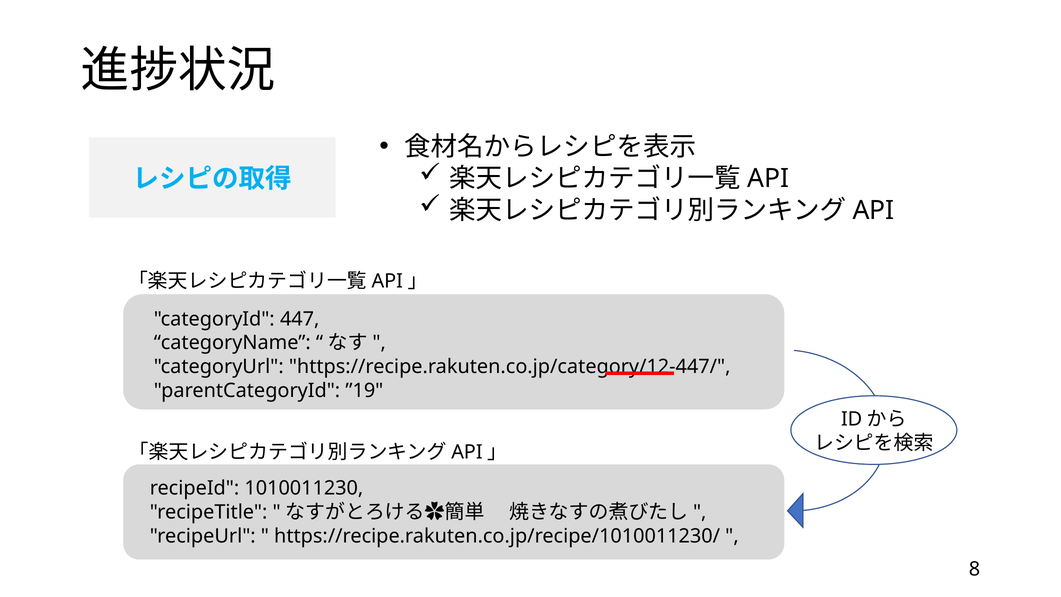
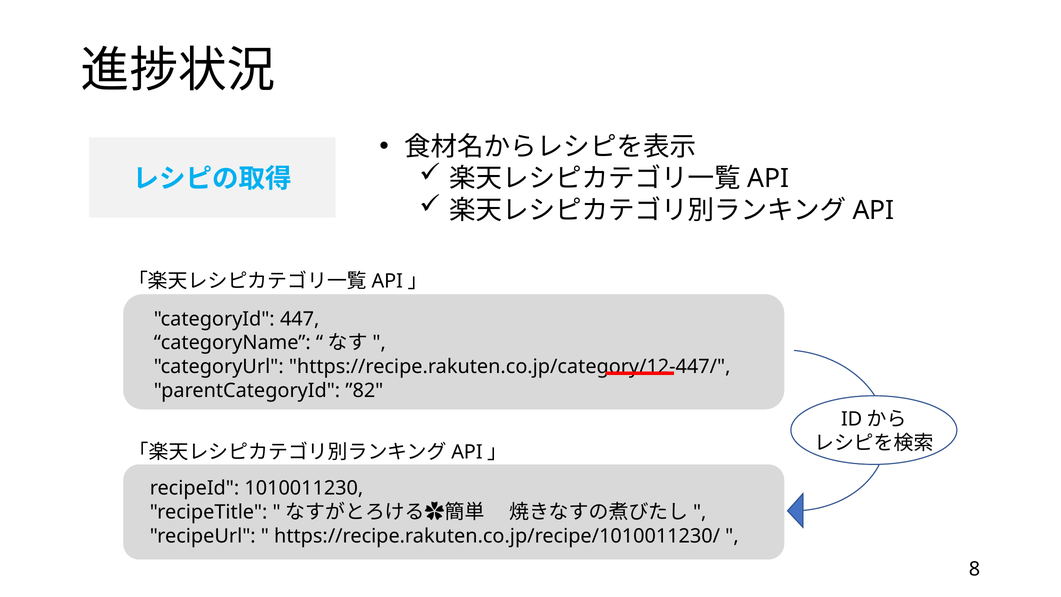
”19: ”19 -> ”82 (364, 390)
